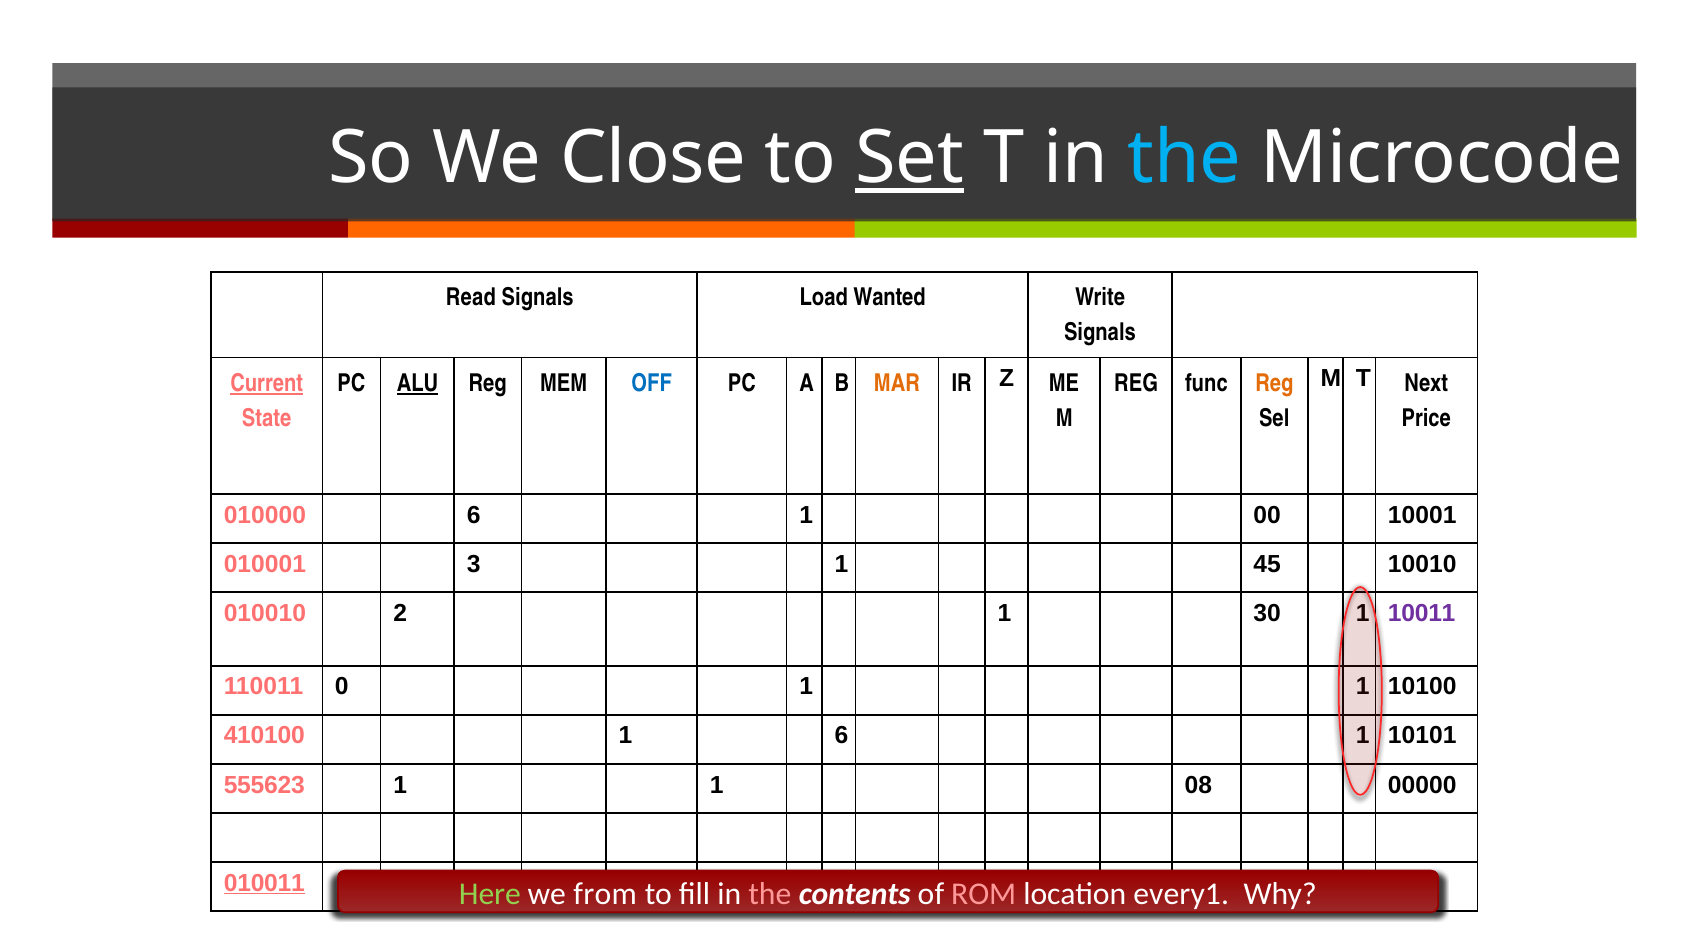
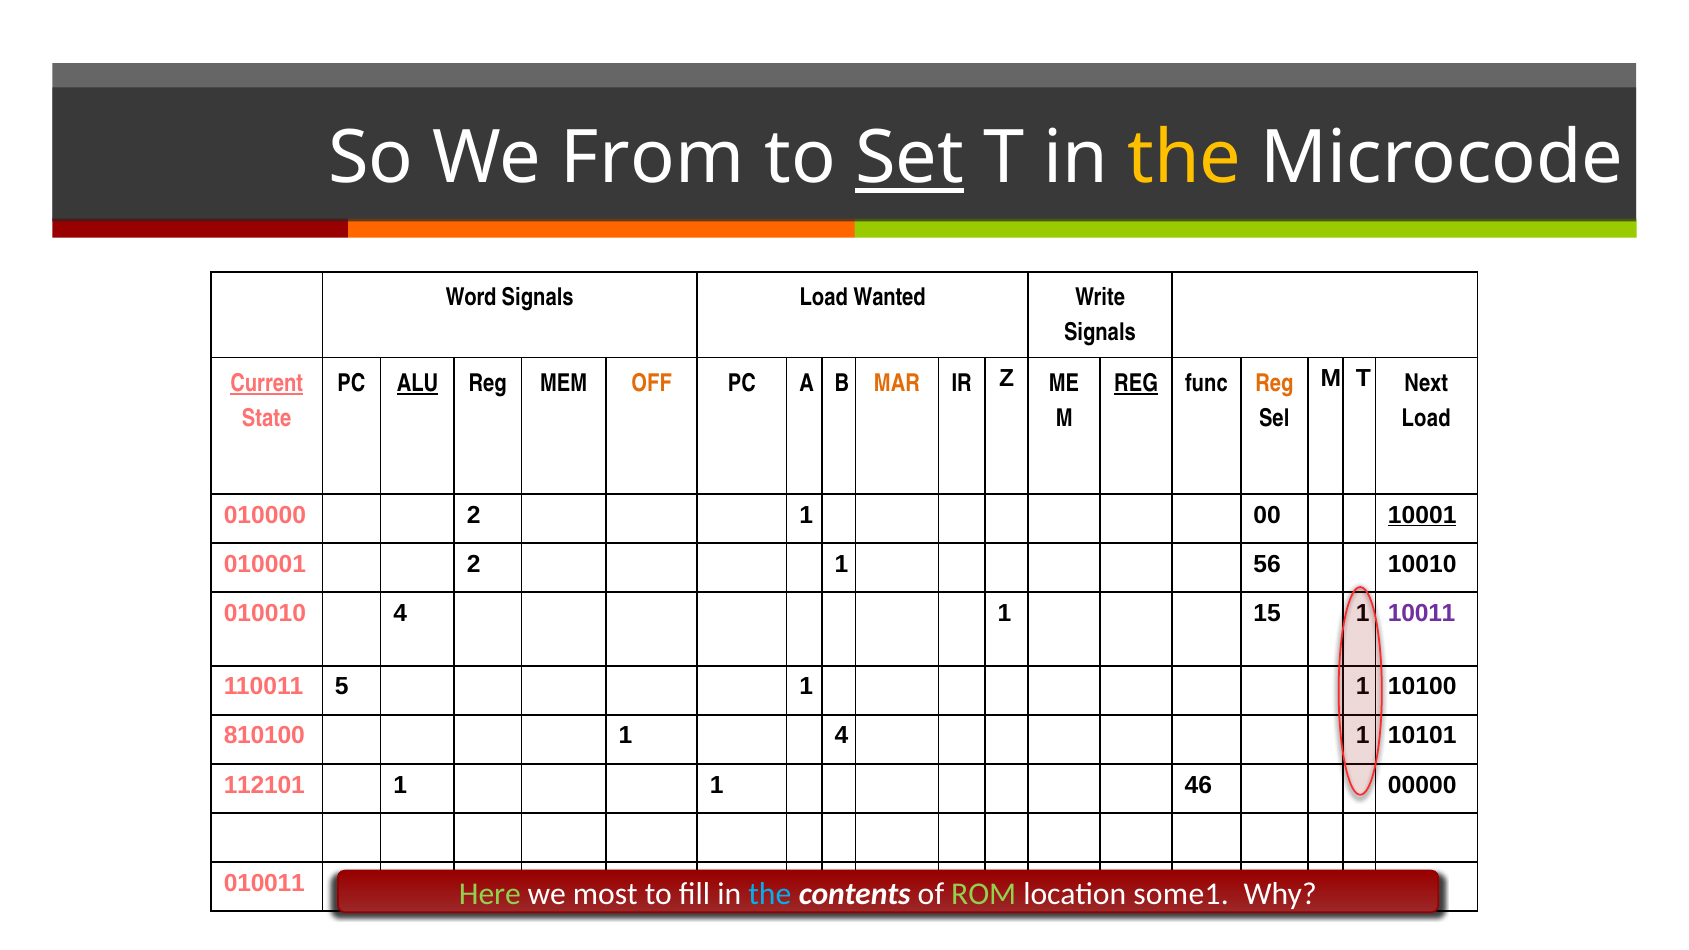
Close: Close -> From (653, 159)
the colour: light blue -> yellow (1185, 159)
Read: Read -> Word (471, 298)
OFF colour: blue -> orange (652, 384)
REG underline: none -> present (1136, 384)
Price: Price -> Load (1426, 418)
010000 6: 6 -> 2 (474, 515)
10001 underline: none -> present (1422, 515)
010001 3: 3 -> 2 (474, 564)
45: 45 -> 56 (1267, 564)
010010 2: 2 -> 4 (400, 613)
30: 30 -> 15 (1267, 613)
0: 0 -> 5 (342, 687)
410100: 410100 -> 810100 (264, 736)
1 6: 6 -> 4 (841, 736)
555623: 555623 -> 112101 (264, 785)
08: 08 -> 46 (1198, 785)
010011 underline: present -> none (264, 883)
from: from -> most (605, 894)
the colour: pink -> light blue (770, 894)
ROM colour: pink -> light green (984, 894)
every1: every1 -> some1 (1181, 894)
